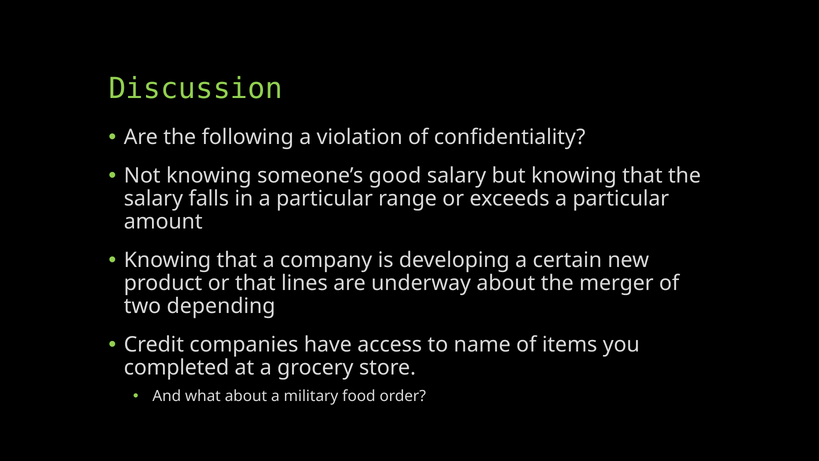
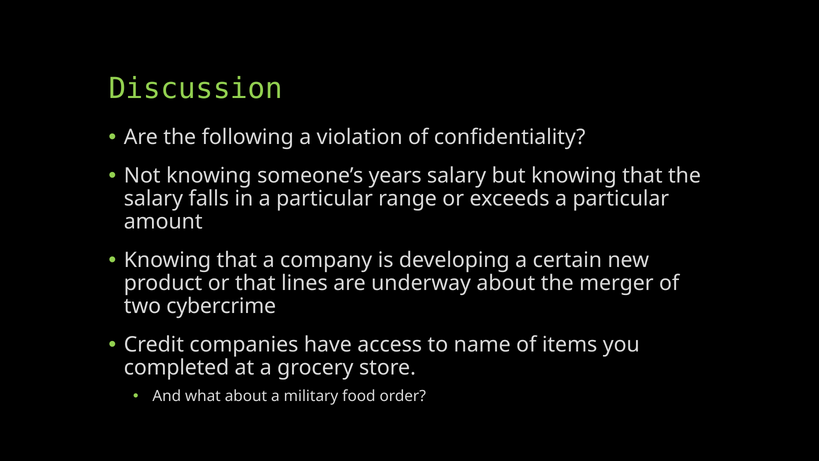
good: good -> years (395, 176)
depending: depending -> cybercrime (221, 306)
